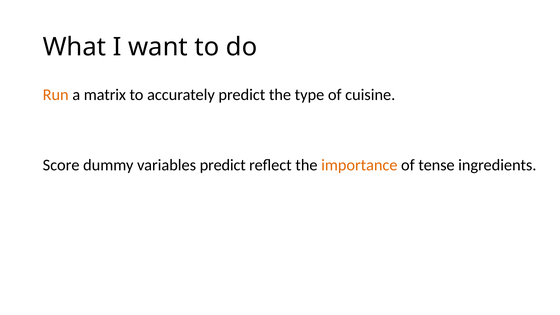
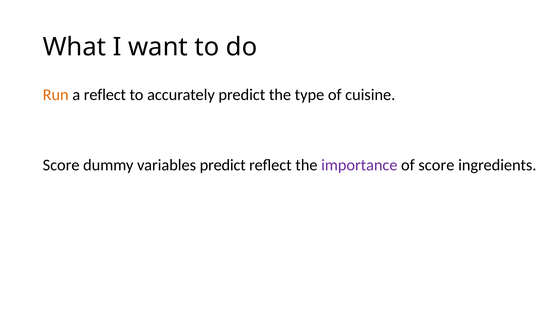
a matrix: matrix -> reflect (105, 95)
importance colour: orange -> purple (359, 165)
of tense: tense -> score (436, 165)
